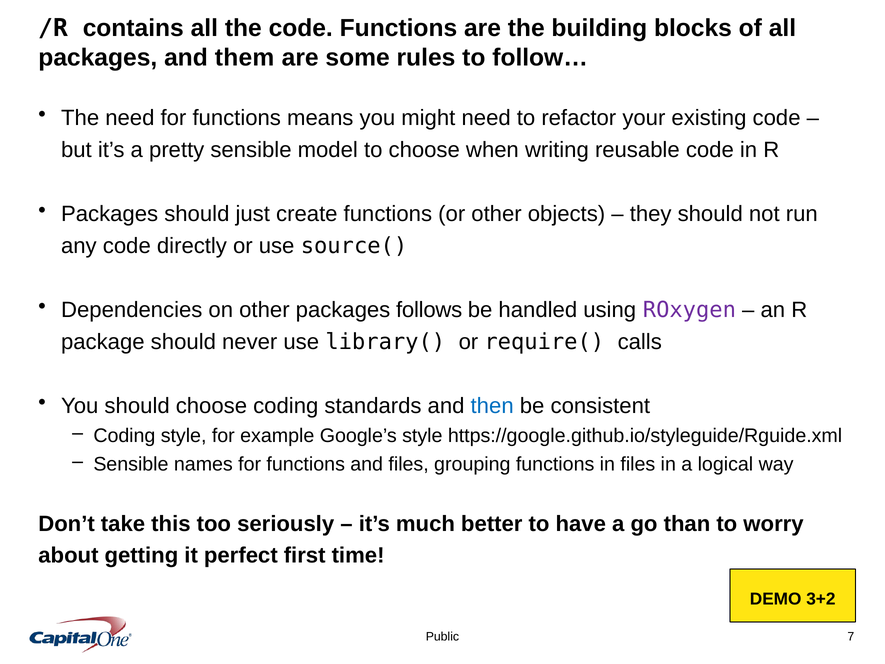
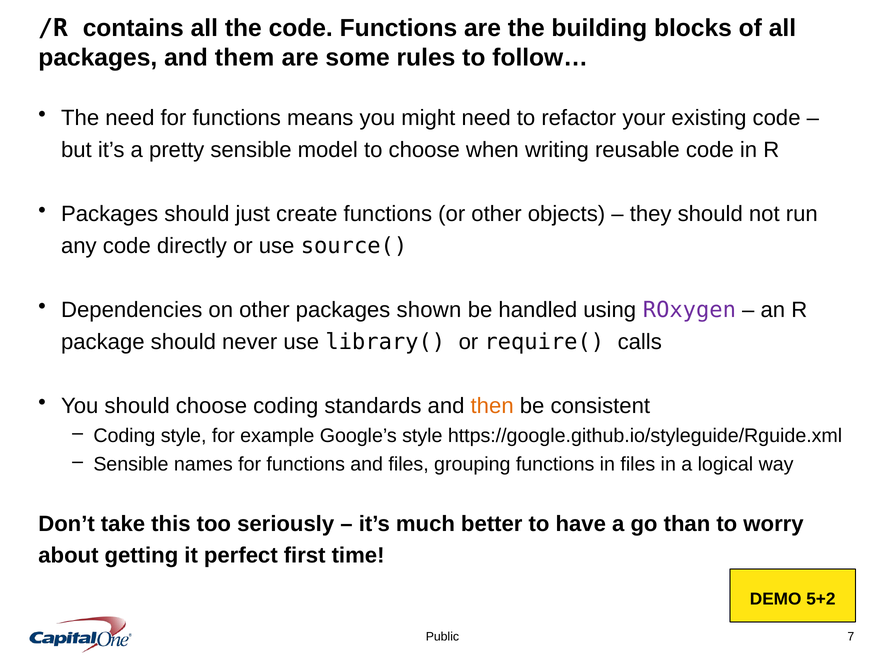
follows: follows -> shown (429, 310)
then colour: blue -> orange (492, 406)
3+2: 3+2 -> 5+2 (821, 599)
